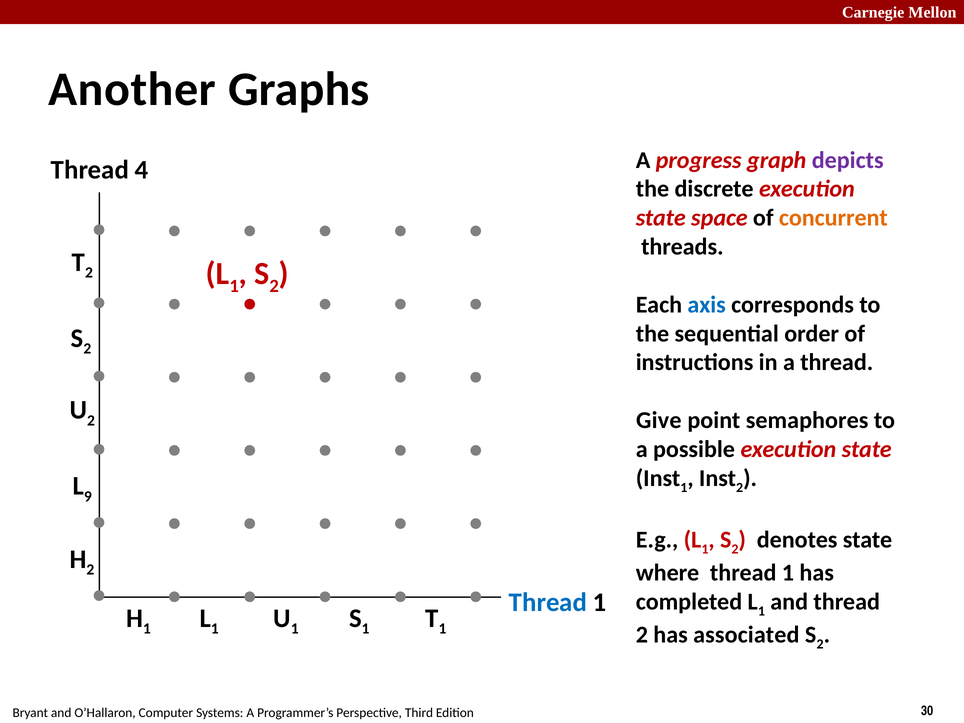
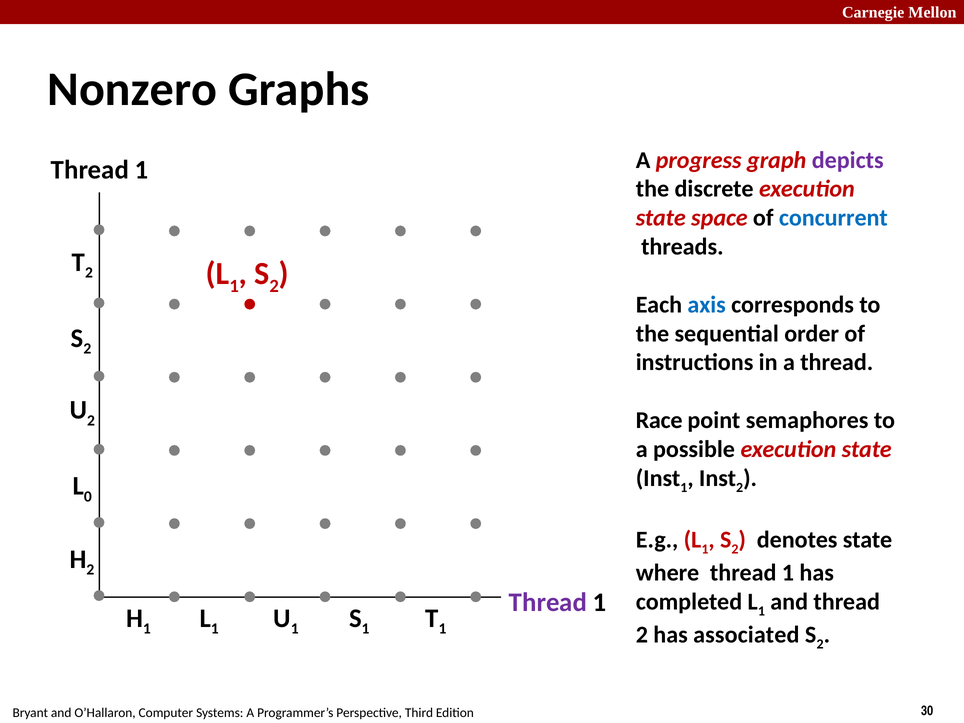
Another: Another -> Nonzero (132, 89)
4: 4 -> 1 (142, 170)
concurrent colour: orange -> blue (833, 218)
Give: Give -> Race (659, 420)
9: 9 -> 0 (88, 496)
Thread colour: blue -> purple (548, 602)
